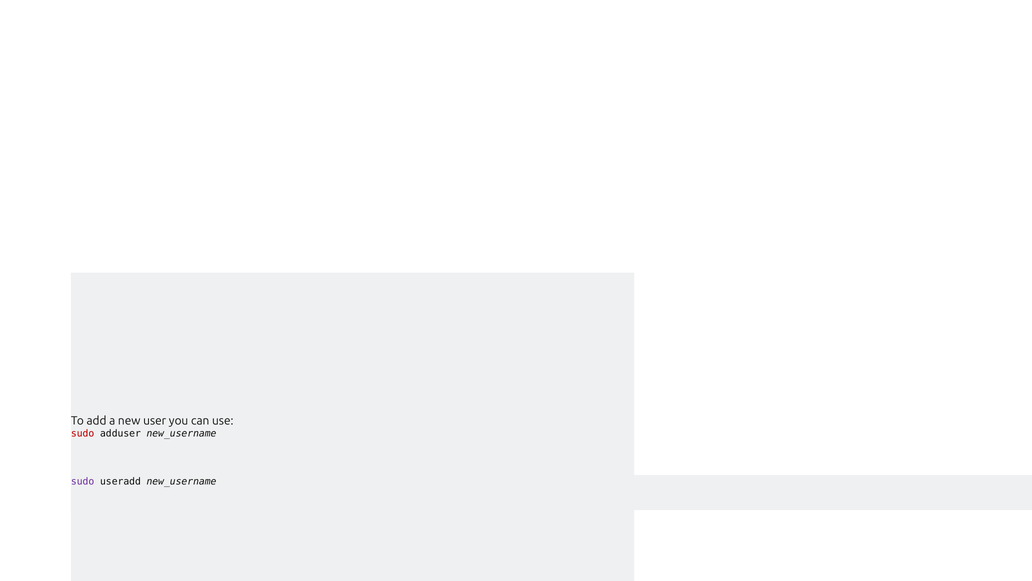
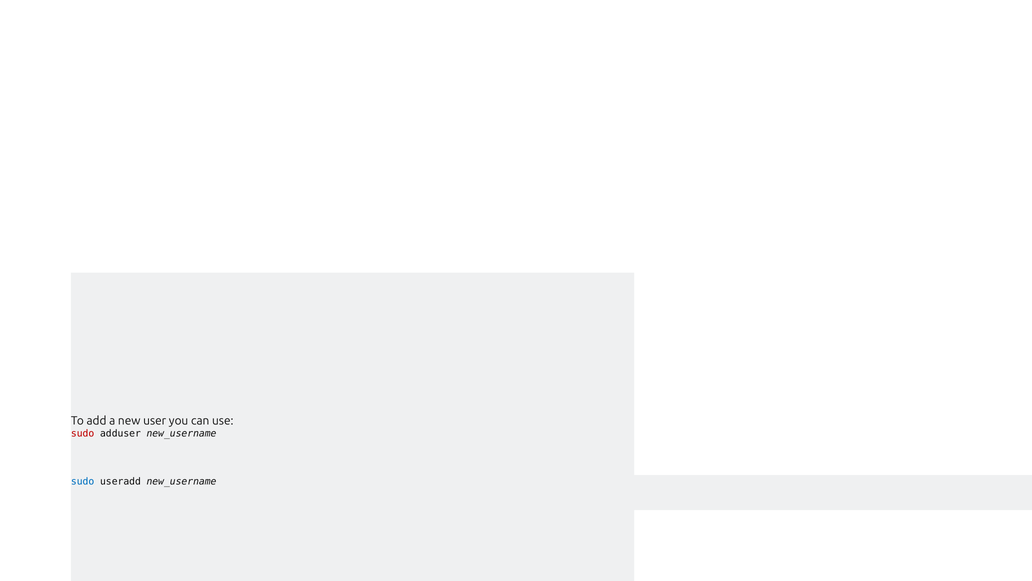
sudo colour: purple -> blue (83, 481)
